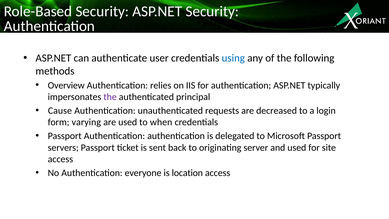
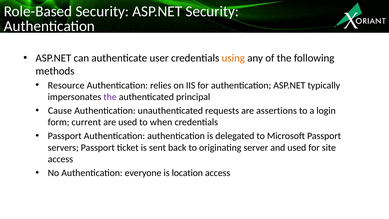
using colour: blue -> orange (233, 58)
Overview: Overview -> Resource (66, 85)
decreased: decreased -> assertions (277, 111)
varying: varying -> current (86, 122)
